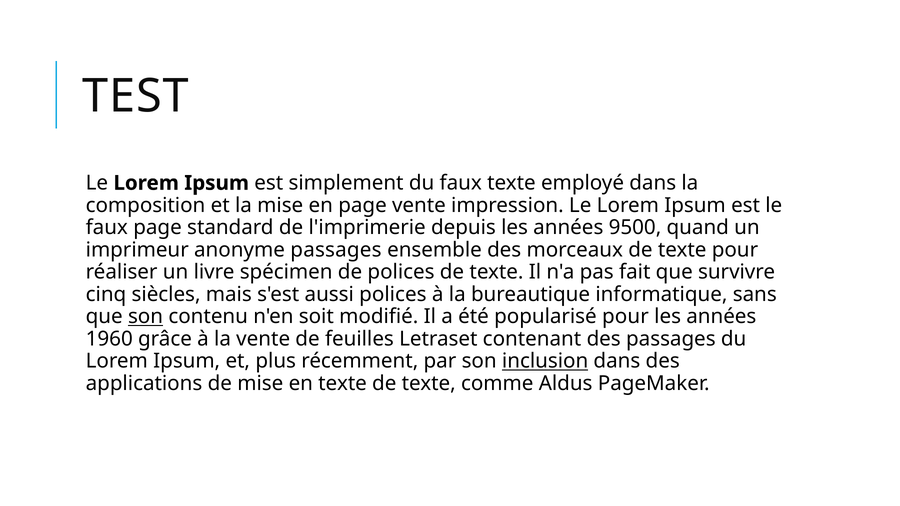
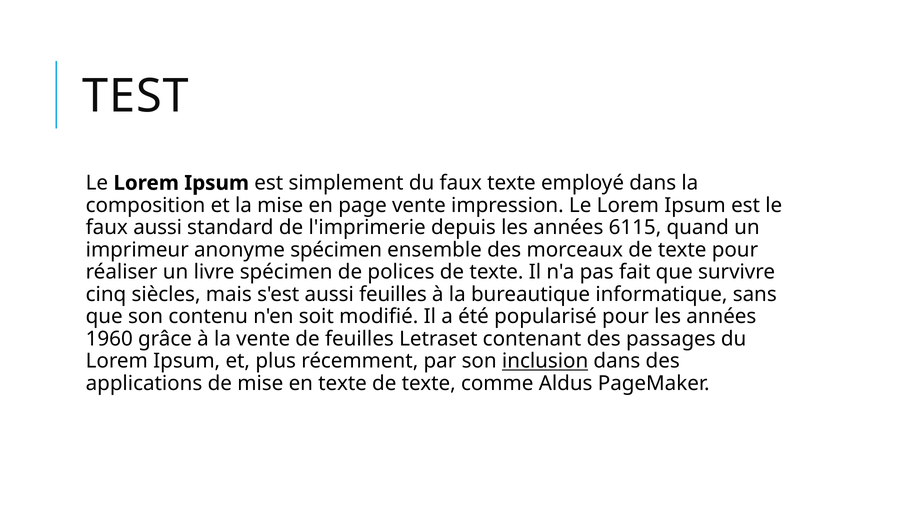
faux page: page -> aussi (158, 228)
9500: 9500 -> 6115 (635, 228)
anonyme passages: passages -> spécimen (336, 250)
aussi polices: polices -> feuilles (393, 294)
son underline: present -> none (146, 317)
